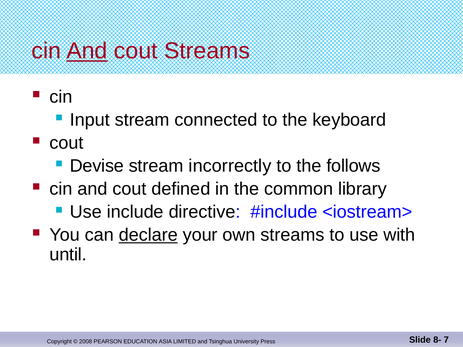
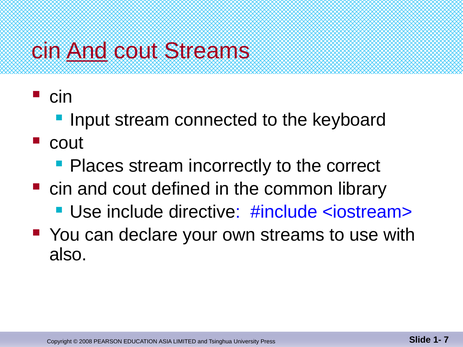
Devise: Devise -> Places (97, 166)
follows: follows -> correct (353, 166)
declare underline: present -> none (148, 235)
until: until -> also (68, 255)
8-: 8- -> 1- (437, 340)
